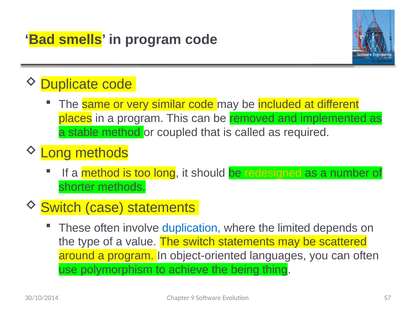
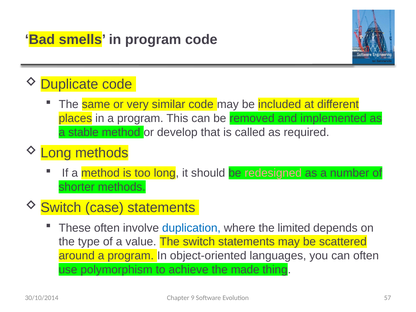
coupled: coupled -> develop (177, 132)
redesigned colour: yellow -> pink (273, 173)
being: being -> made (245, 270)
